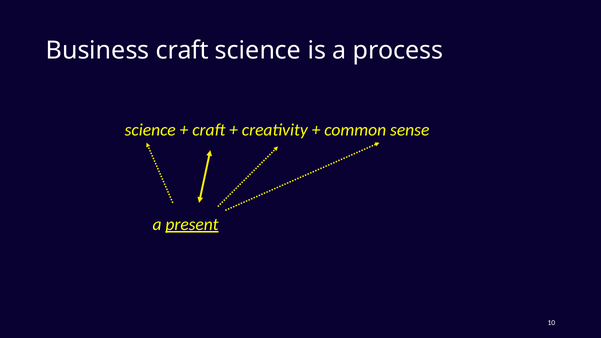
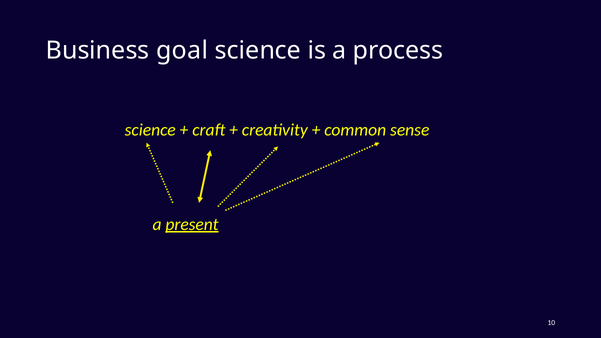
Business craft: craft -> goal (182, 50)
